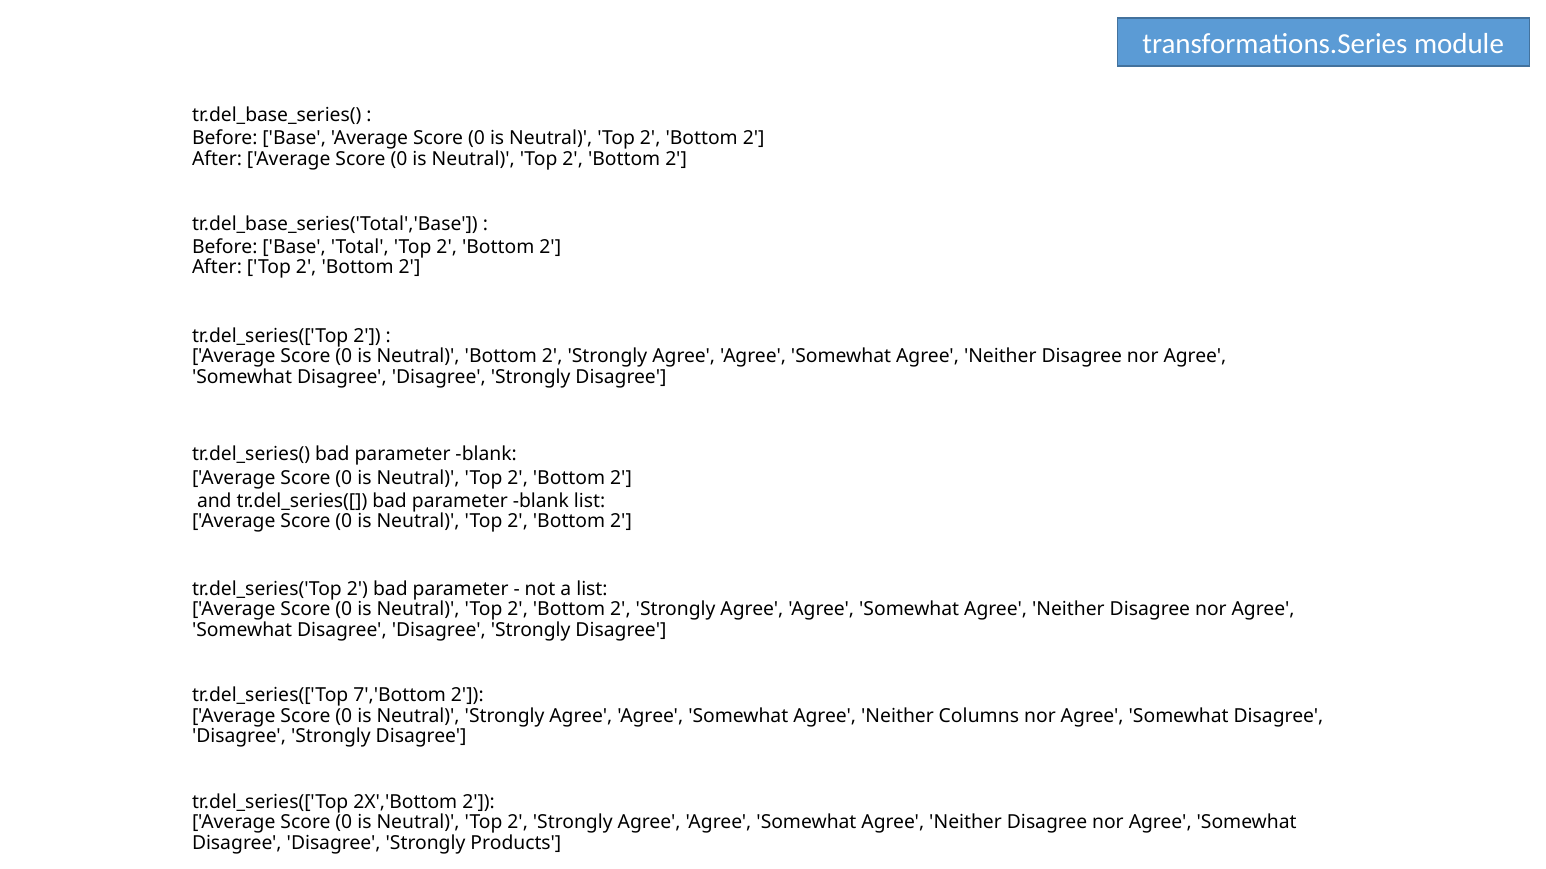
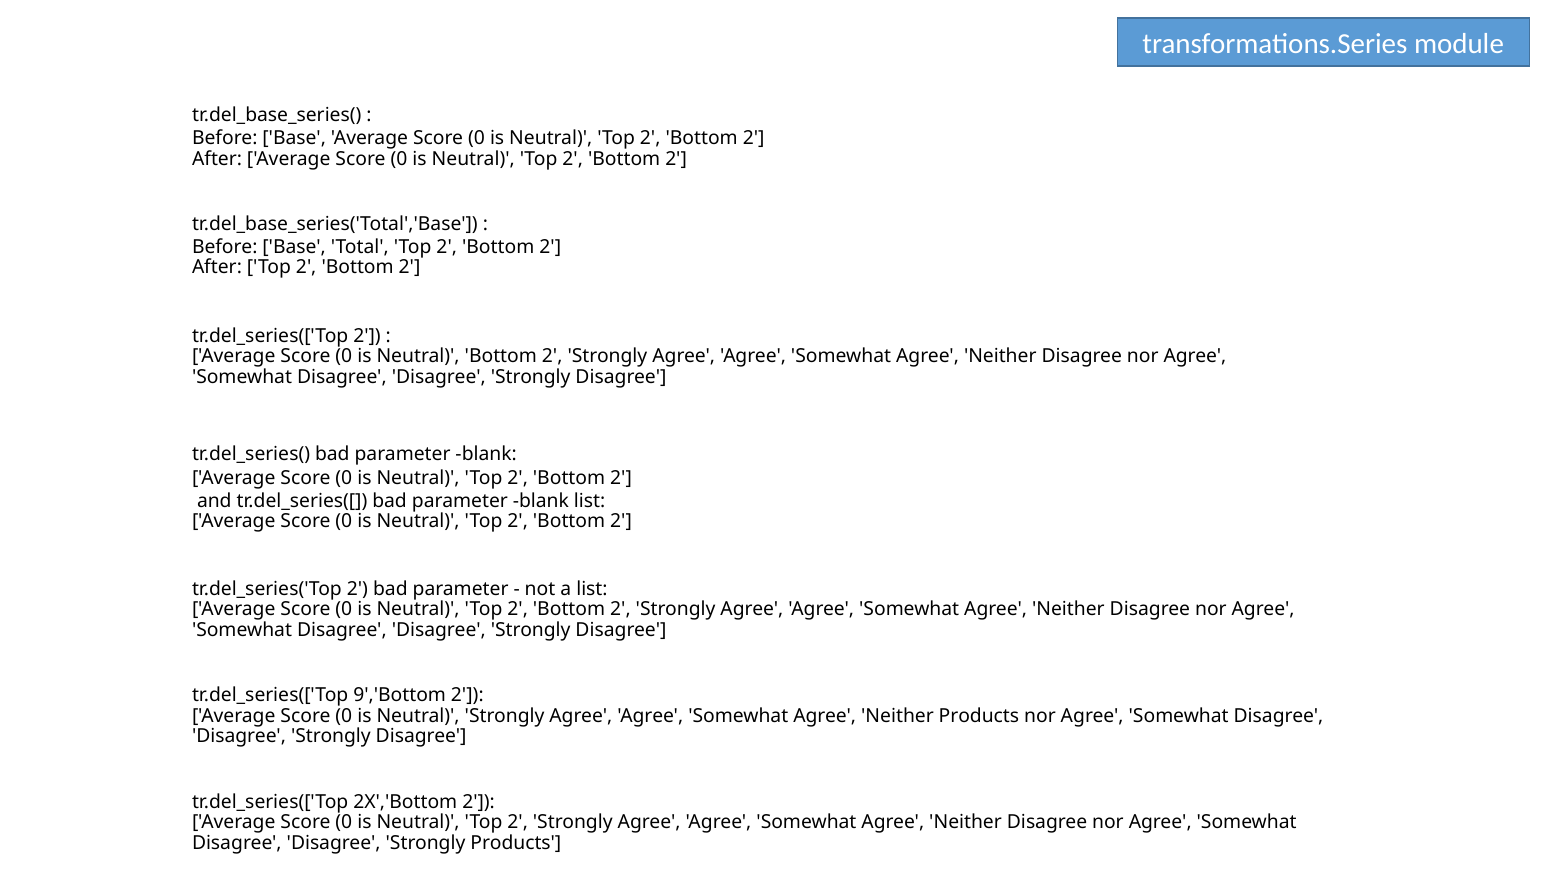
7','Bottom: 7','Bottom -> 9','Bottom (400, 696)
Neither Columns: Columns -> Products (979, 716)
